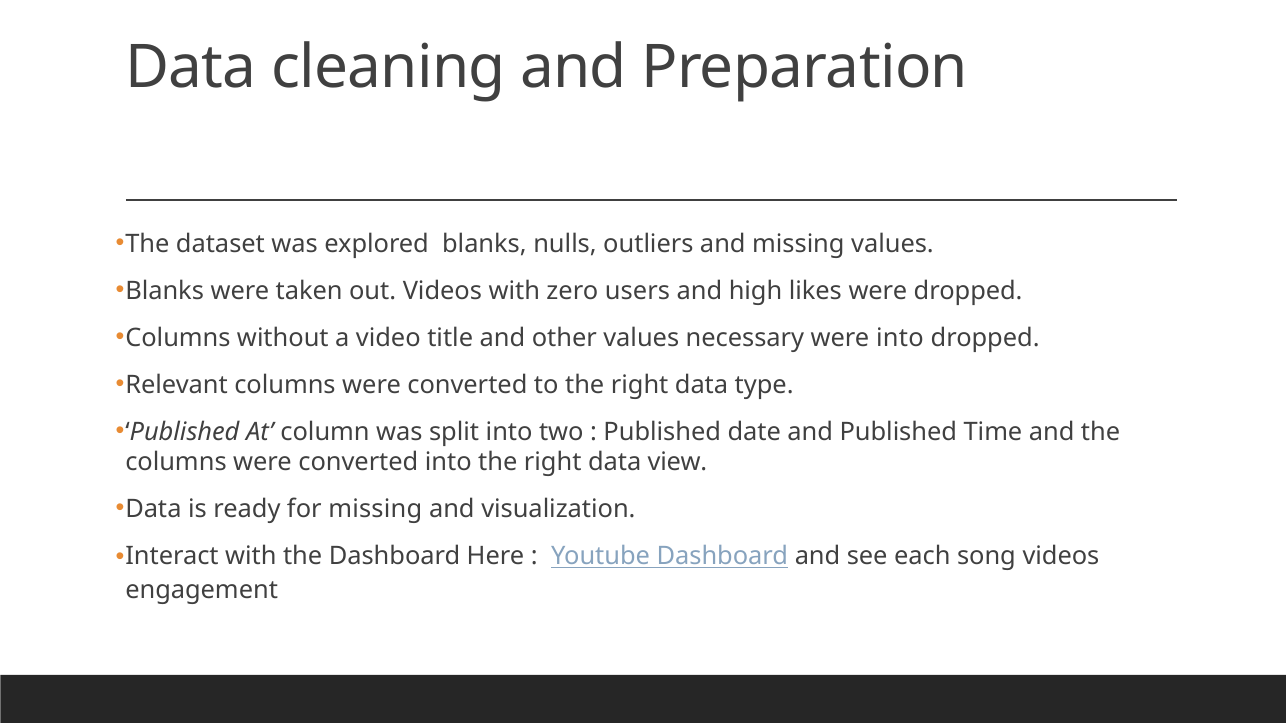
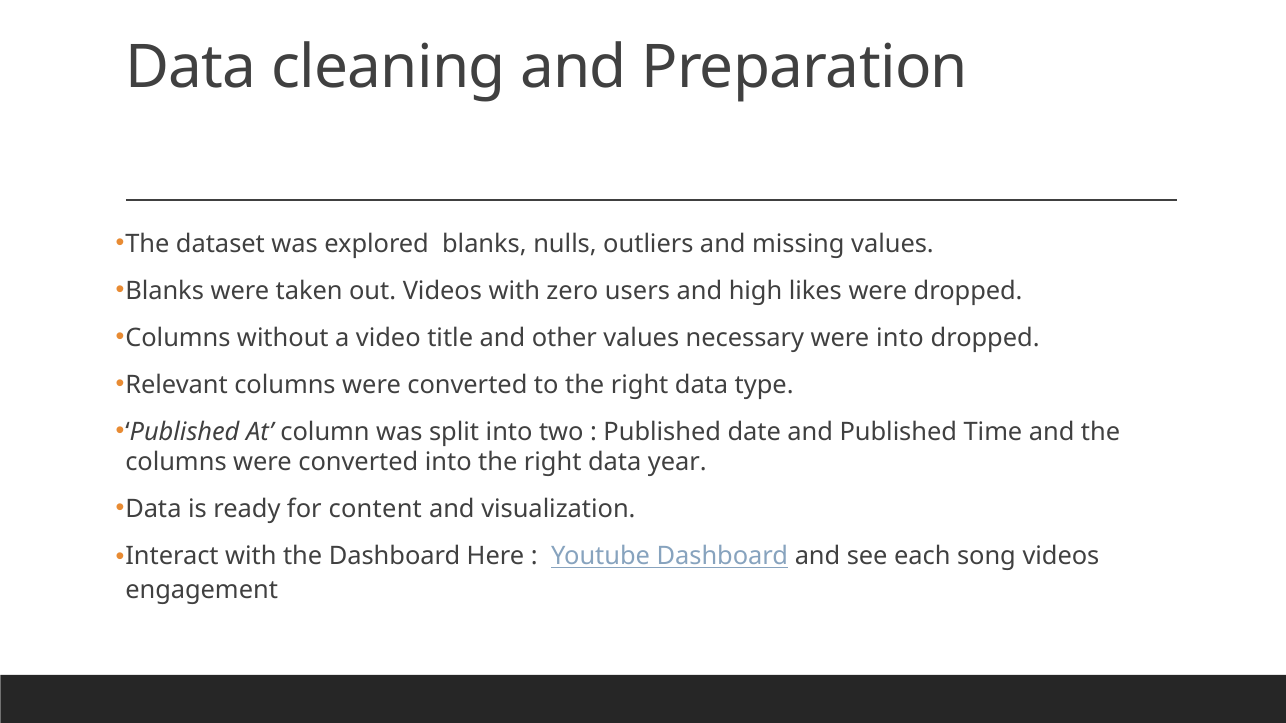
view: view -> year (677, 462)
for missing: missing -> content (375, 509)
